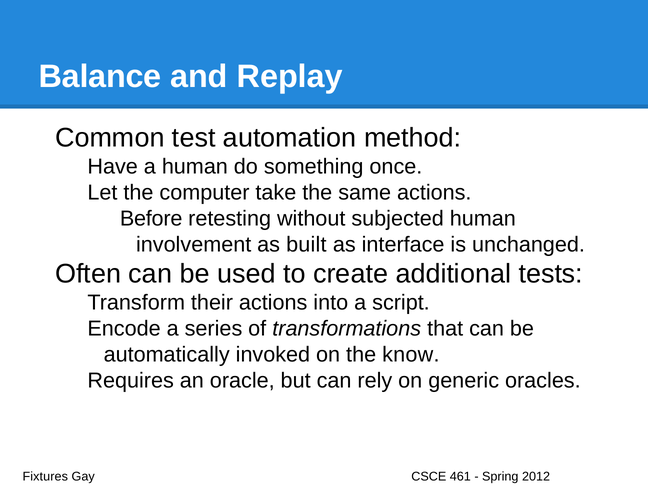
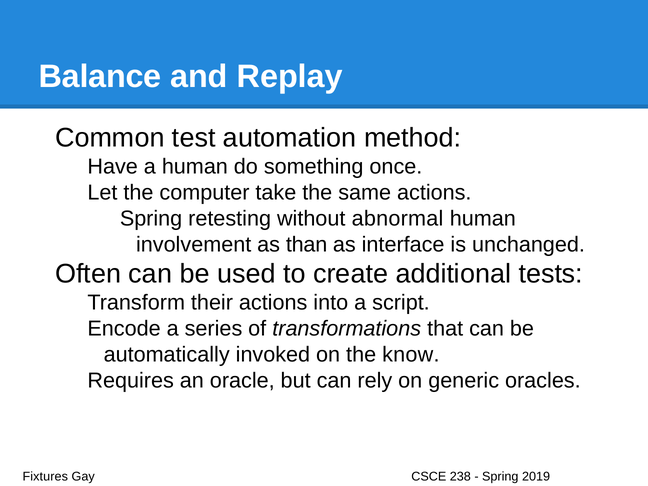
Before: Before -> Spring (151, 219)
subjected: subjected -> abnormal (398, 219)
built: built -> than (307, 245)
461: 461 -> 238 (460, 477)
2012: 2012 -> 2019 (536, 477)
